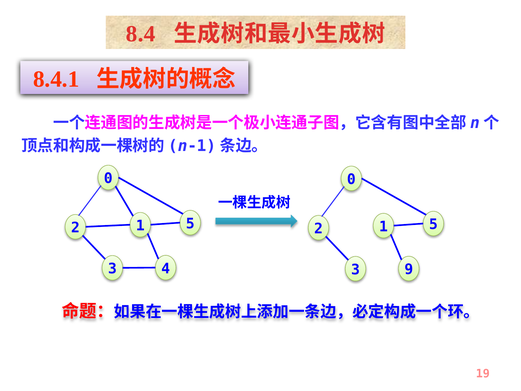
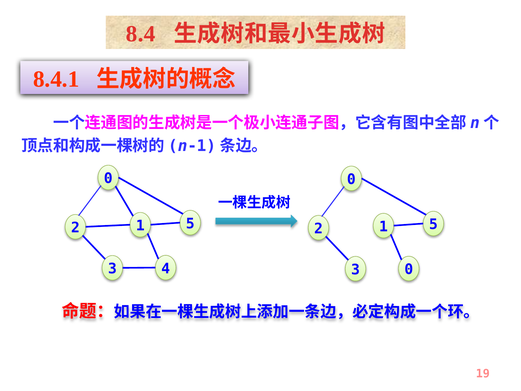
3 9: 9 -> 0 (409, 269)
